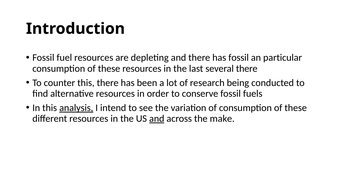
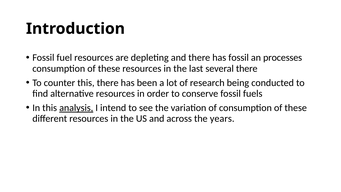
particular: particular -> processes (283, 58)
and underline: present -> none (157, 118)
make: make -> years (222, 118)
